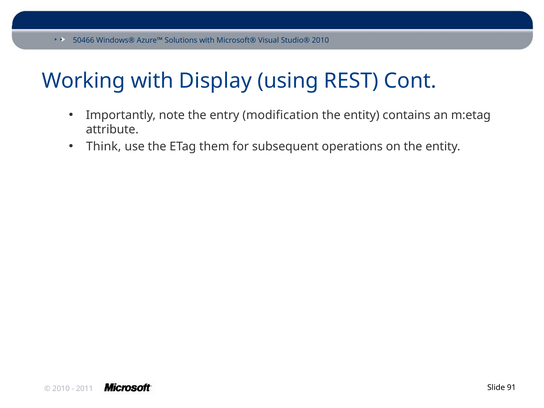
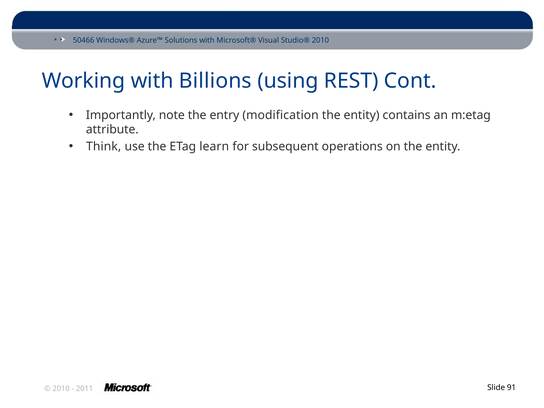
Display: Display -> Billions (215, 81)
them: them -> learn (214, 146)
